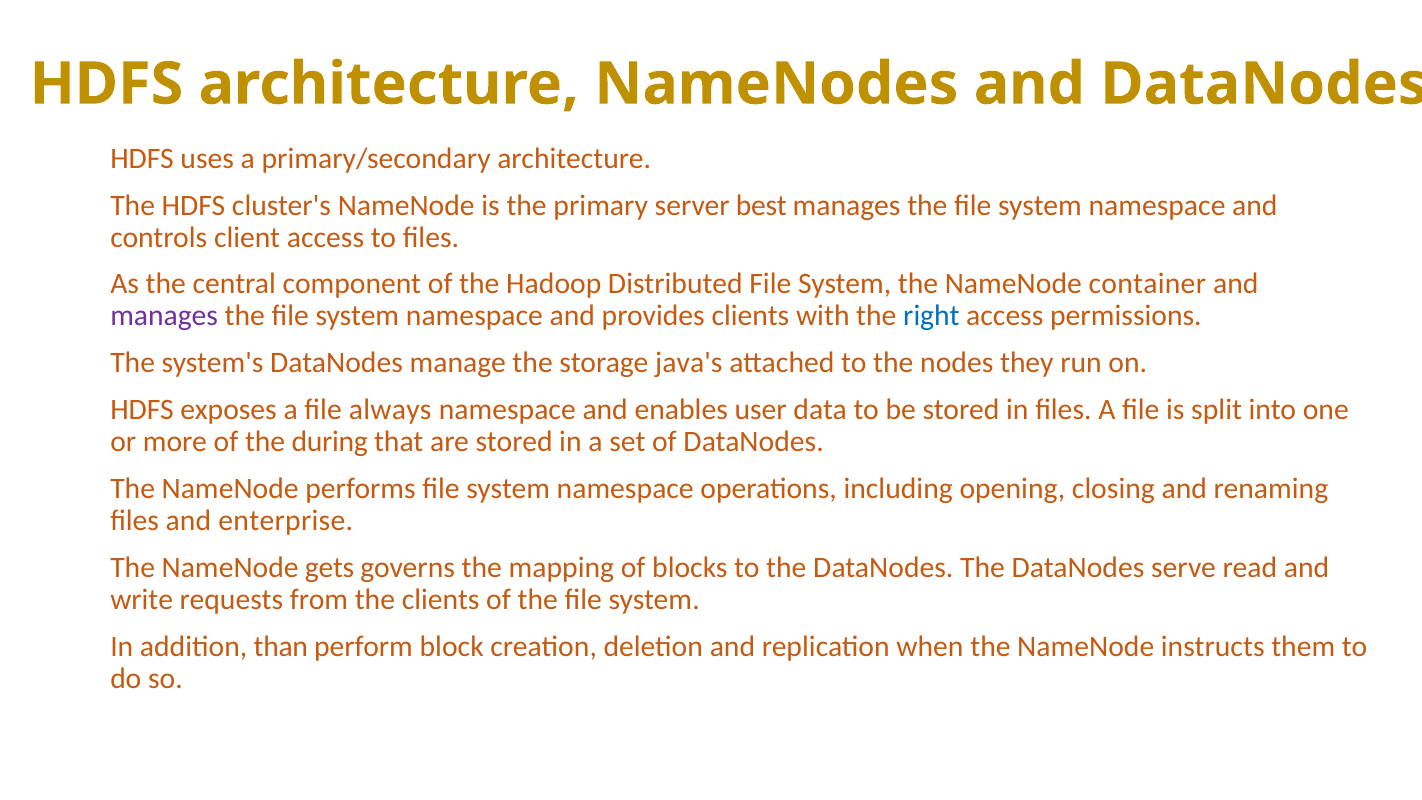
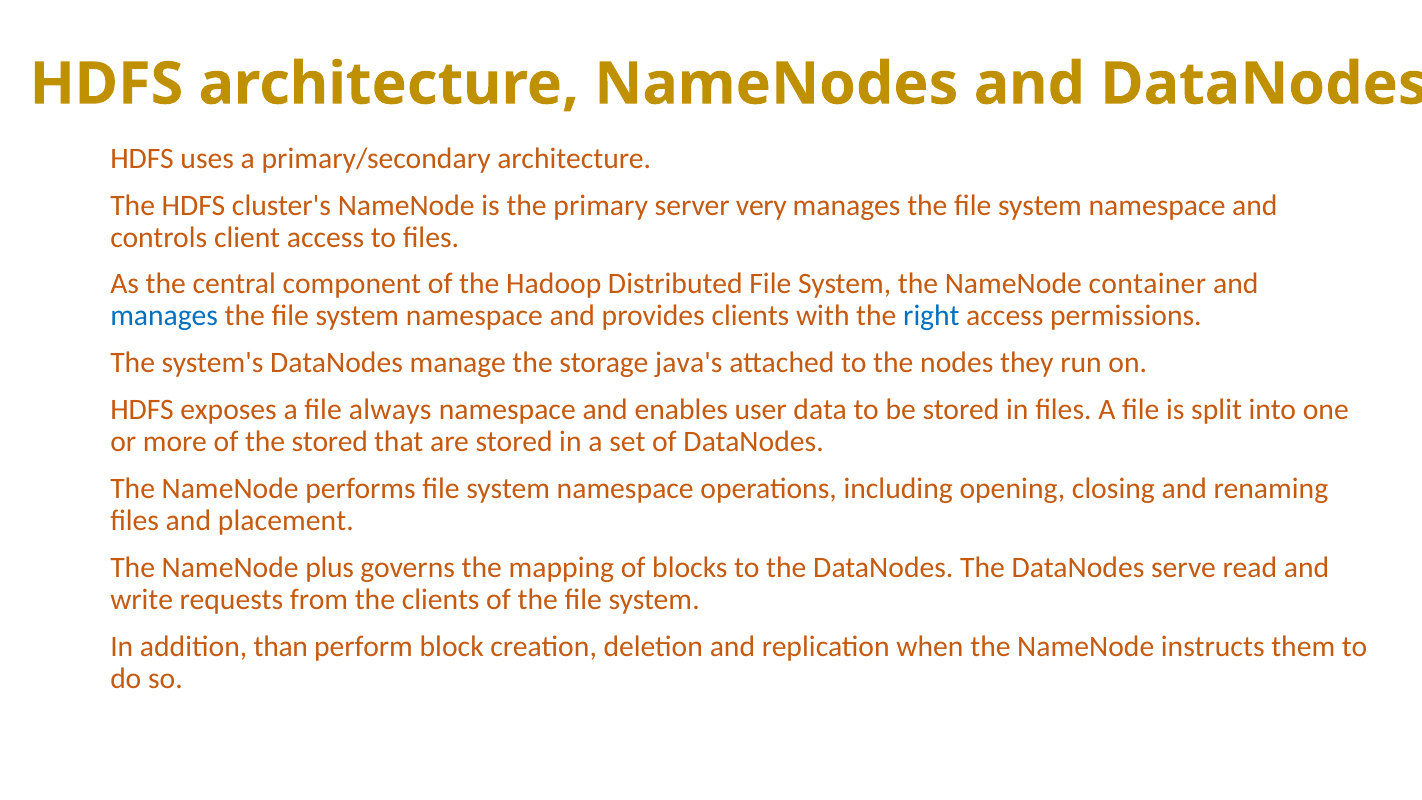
best: best -> very (761, 205)
manages colour: purple -> blue (164, 316)
the during: during -> stored (330, 442)
enterprise: enterprise -> placement (286, 520)
gets: gets -> plus (330, 567)
